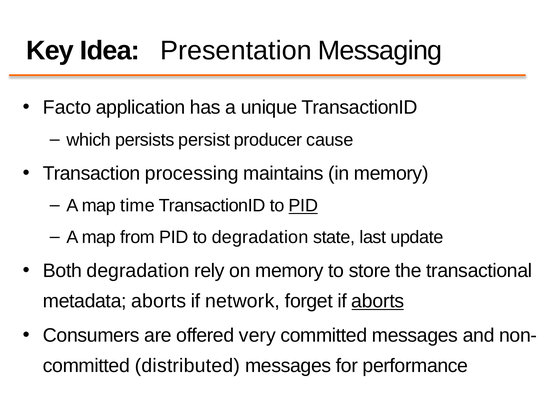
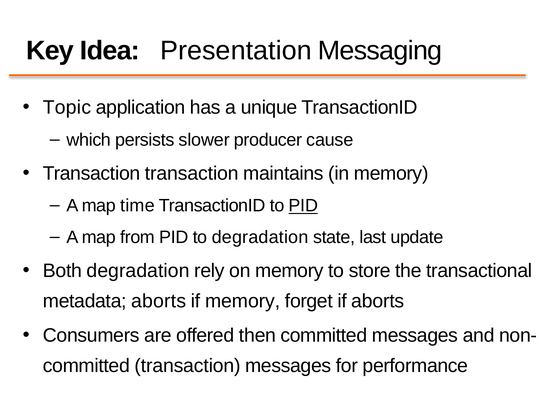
Facto: Facto -> Topic (67, 108)
persist: persist -> slower (204, 140)
Transaction processing: processing -> transaction (192, 173)
if network: network -> memory (243, 301)
aborts underline: present -> none (378, 301)
very: very -> then (257, 336)
committed distributed: distributed -> transaction (188, 366)
